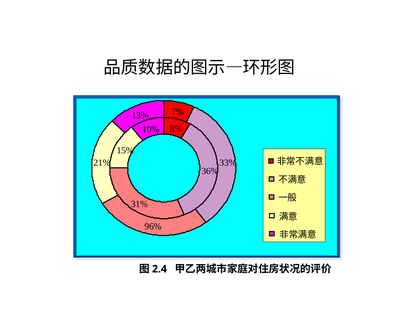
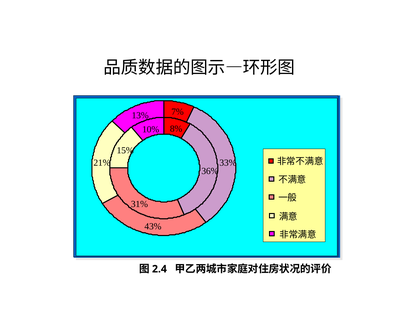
96%: 96% -> 43% (153, 226)
